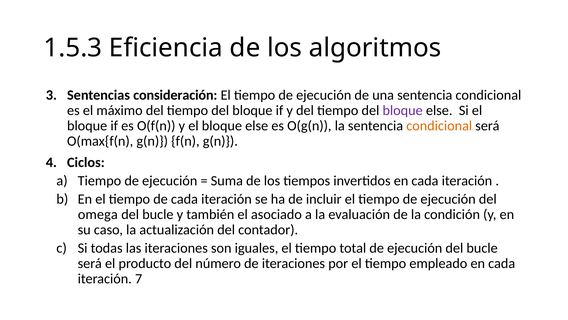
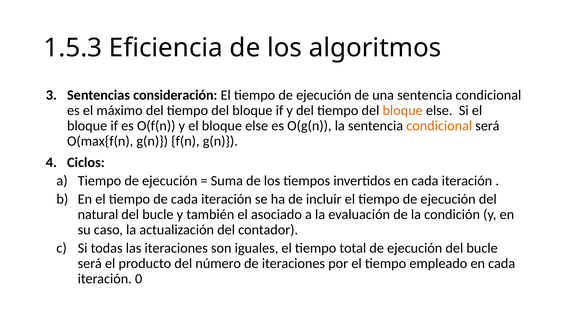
bloque colour: purple -> orange (403, 110)
omega: omega -> natural (98, 214)
7: 7 -> 0 (139, 278)
